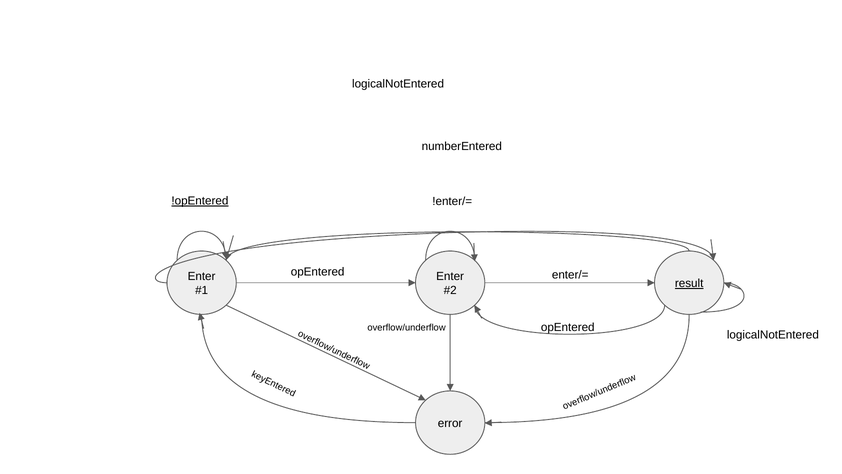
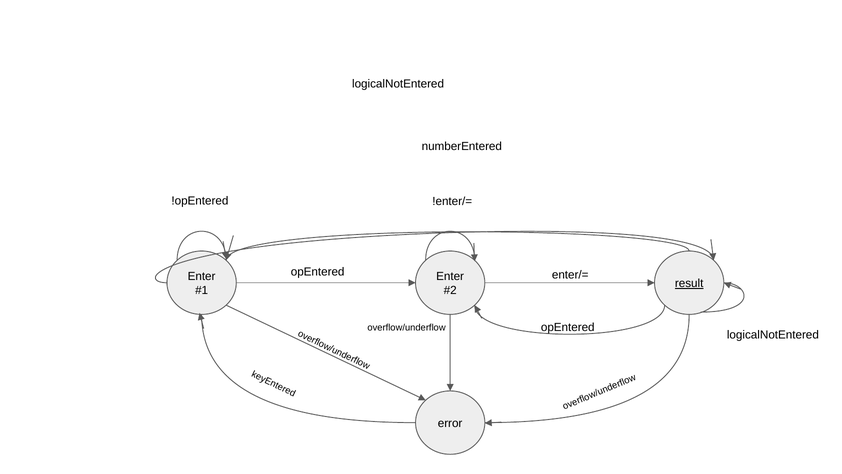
!opEntered underline: present -> none (200, 201)
